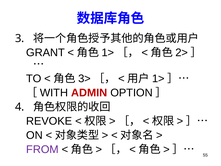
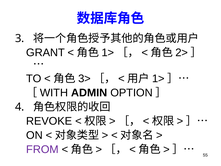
ADMIN colour: red -> black (89, 93)
